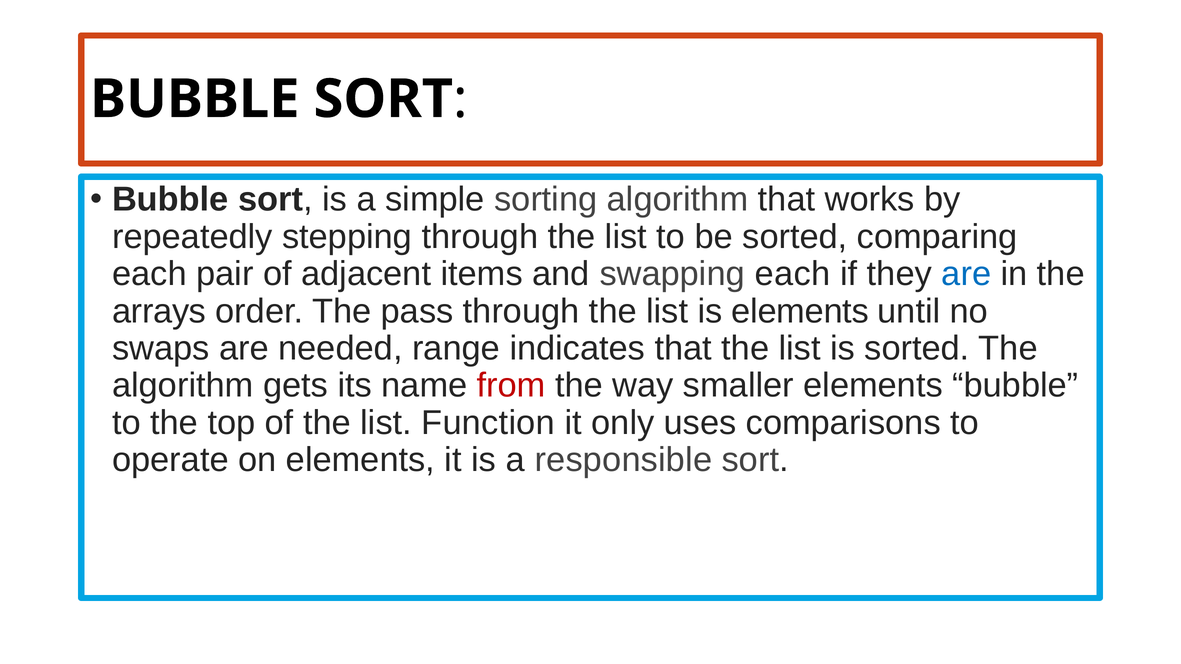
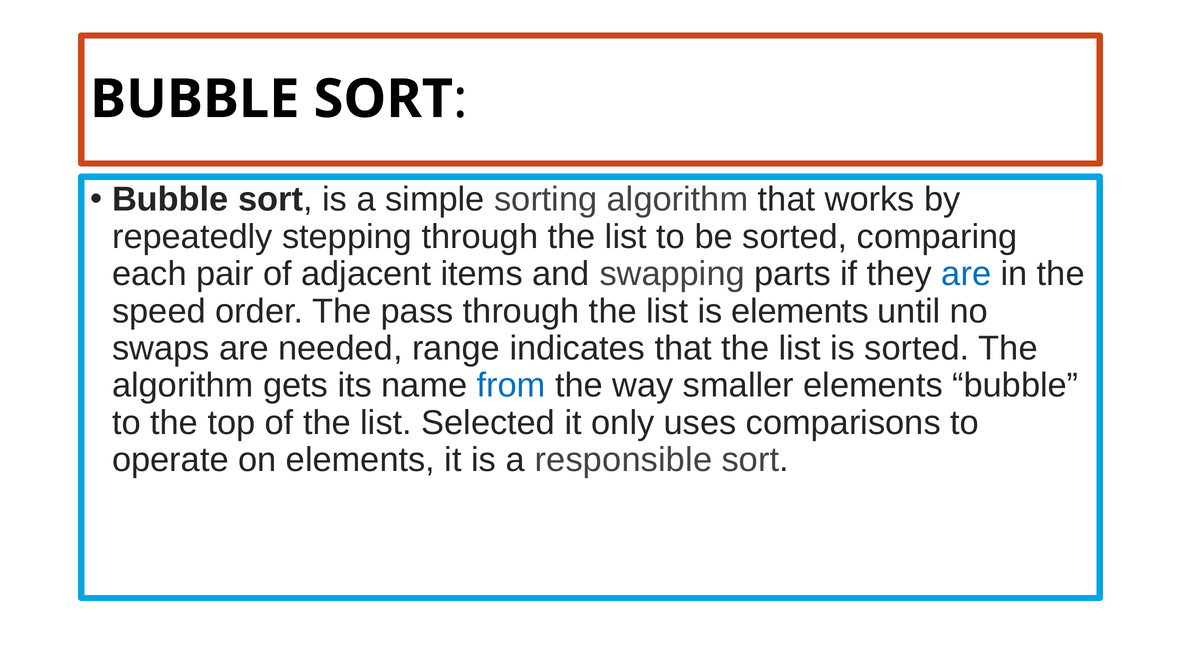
swapping each: each -> parts (793, 274)
arrays: arrays -> speed (159, 311)
from colour: red -> blue (511, 386)
Function: Function -> Selected (488, 423)
